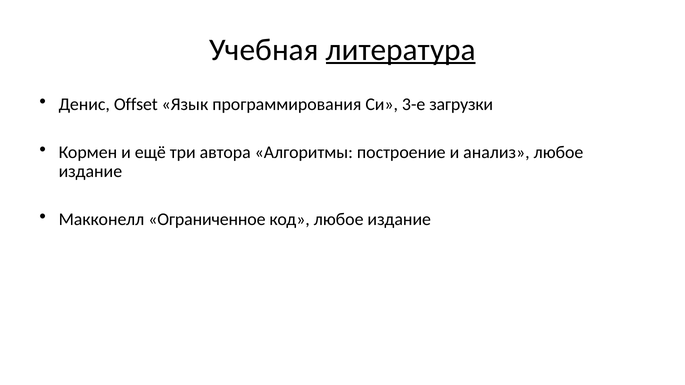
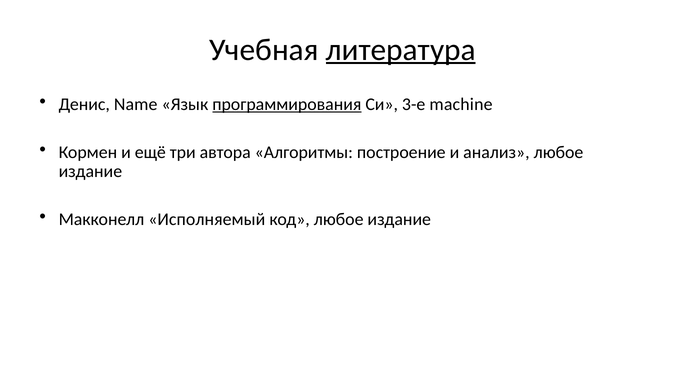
Offset: Offset -> Name (136, 104)
программирования underline: none -> present (287, 104)
загрузки: загрузки -> machine (461, 104)
Ограниченное: Ограниченное -> Исполняемый (207, 219)
